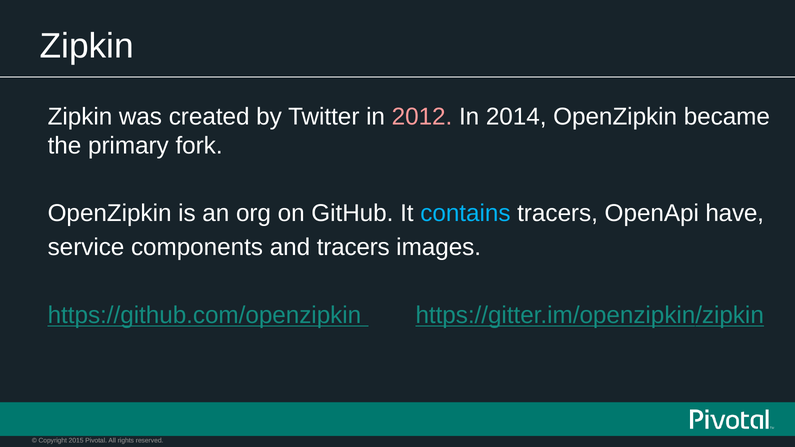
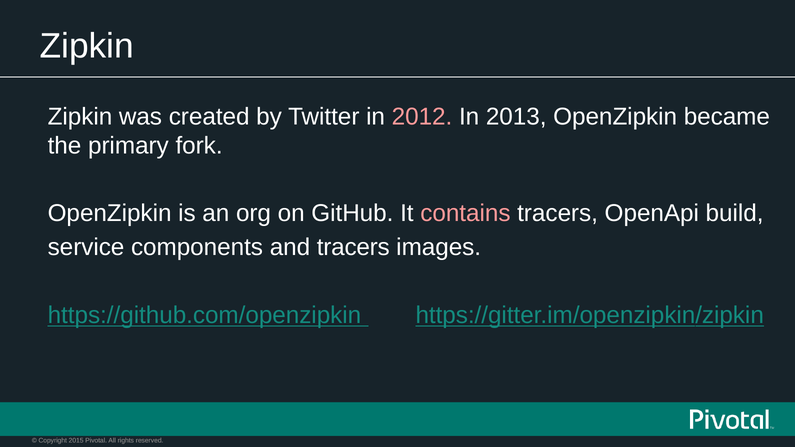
2014: 2014 -> 2013 (516, 117)
contains colour: light blue -> pink (465, 214)
have: have -> build (735, 214)
